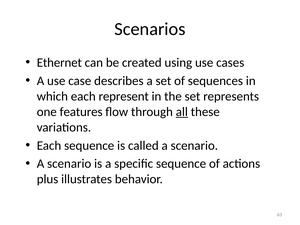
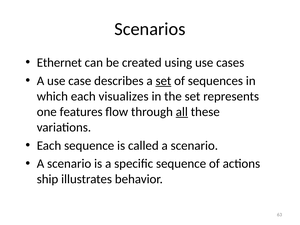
set underline: none -> present (163, 81)
represent: represent -> visualizes (124, 96)
plus: plus -> ship (48, 179)
